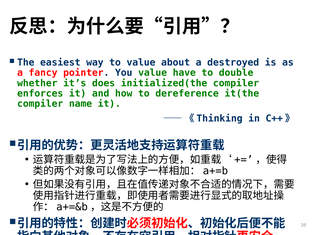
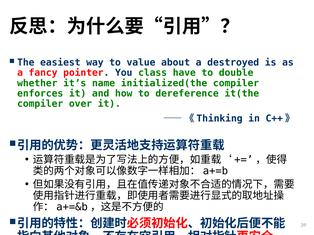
You value: value -> class (153, 73)
does: does -> name (104, 83)
name: name -> over (81, 104)
